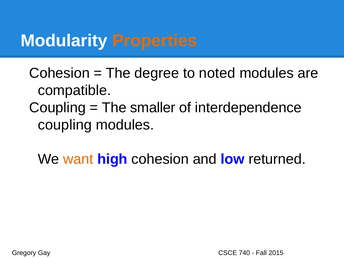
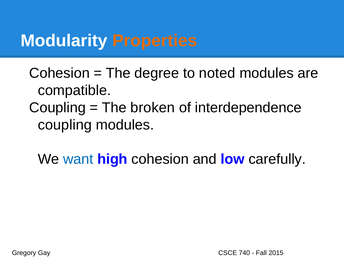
smaller: smaller -> broken (153, 108)
want colour: orange -> blue (78, 159)
returned: returned -> carefully (277, 159)
